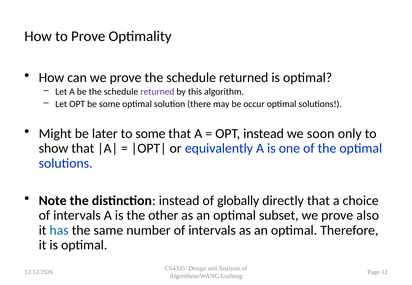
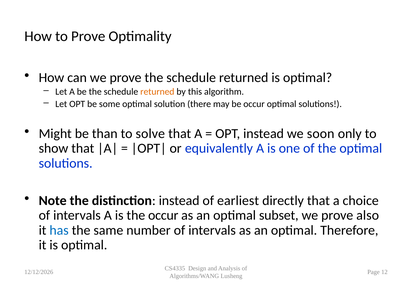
returned colour: purple -> orange (157, 92)
later: later -> than (105, 134)
to some: some -> solve (150, 134)
globally: globally -> earliest (238, 201)
the other: other -> occur (163, 216)
